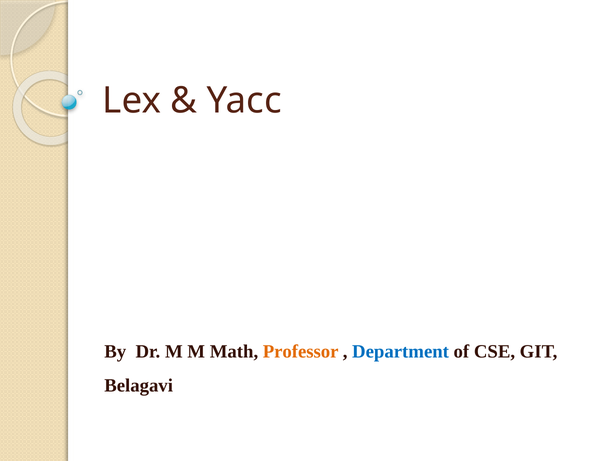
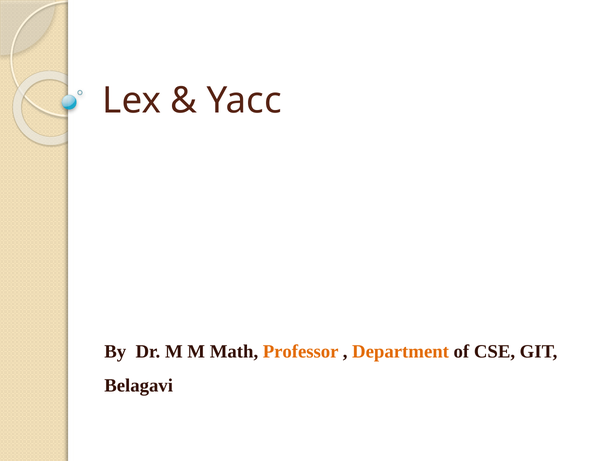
Department colour: blue -> orange (401, 352)
